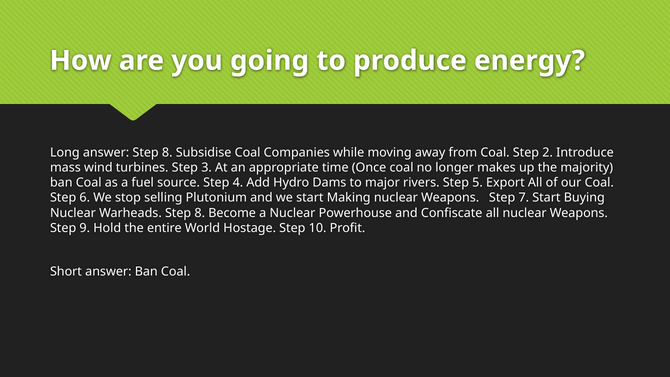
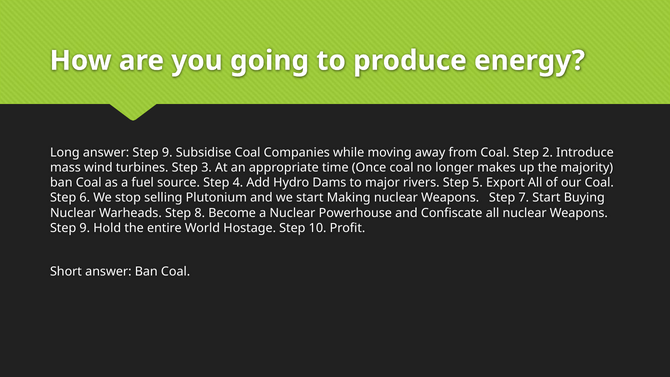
answer Step 8: 8 -> 9 (167, 153)
